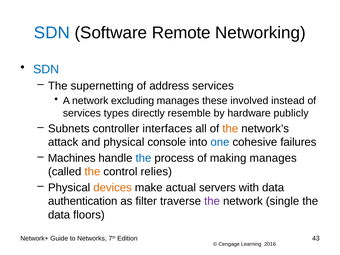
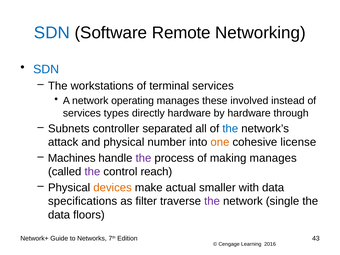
supernetting: supernetting -> workstations (102, 86)
address: address -> terminal (169, 86)
excluding: excluding -> operating (133, 101)
directly resemble: resemble -> hardware (189, 113)
publicly: publicly -> through (291, 113)
interfaces: interfaces -> separated (167, 129)
the colour: orange -> blue (230, 129)
console: console -> number (167, 142)
one colour: blue -> orange (220, 142)
failures: failures -> license (298, 142)
the colour: blue -> purple (143, 158)
the colour: orange -> purple (92, 172)
relies: relies -> reach (156, 172)
servers: servers -> smaller (217, 188)
authentication: authentication -> specifications (83, 201)
